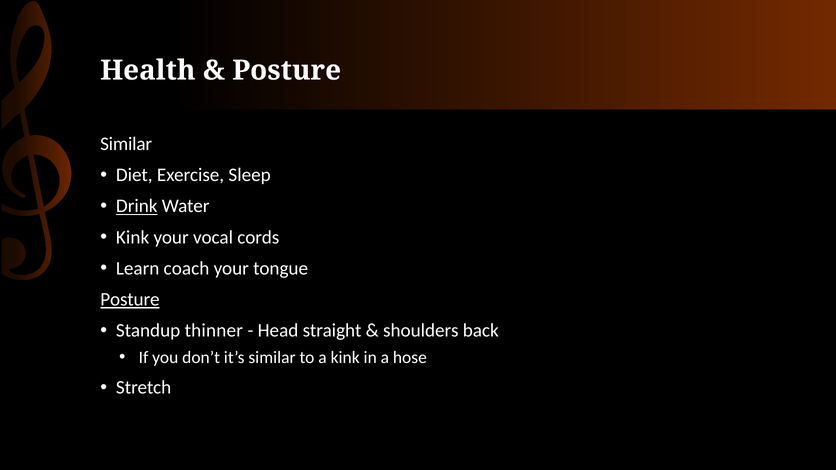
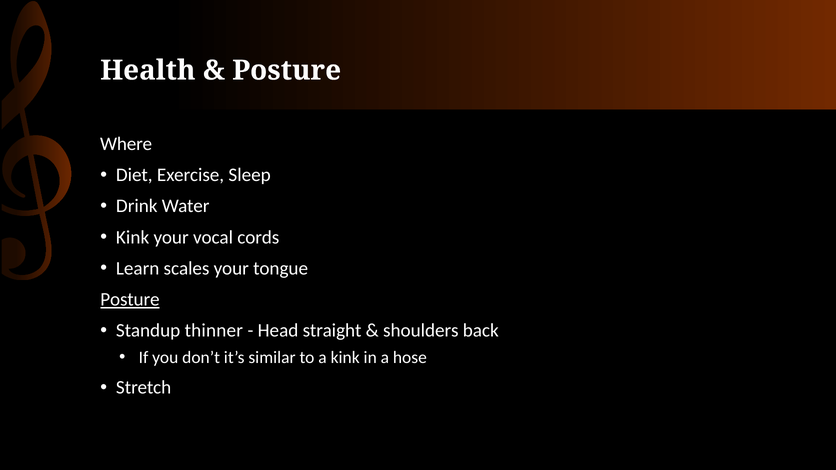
Similar: Similar -> Where (126, 144)
Drink underline: present -> none (137, 206)
coach: coach -> scales (187, 268)
